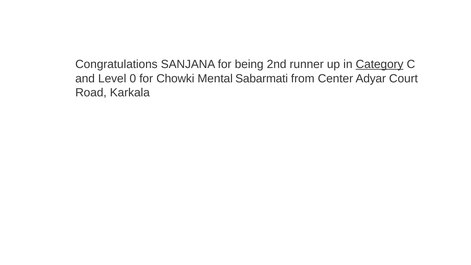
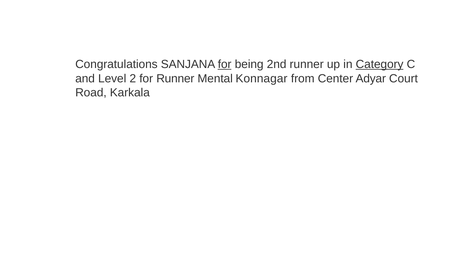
for underline: none -> present (225, 64)
0: 0 -> 2 (133, 79)
for Chowki: Chowki -> Runner (175, 79)
Sabarmati: Sabarmati -> Konnagar (262, 79)
